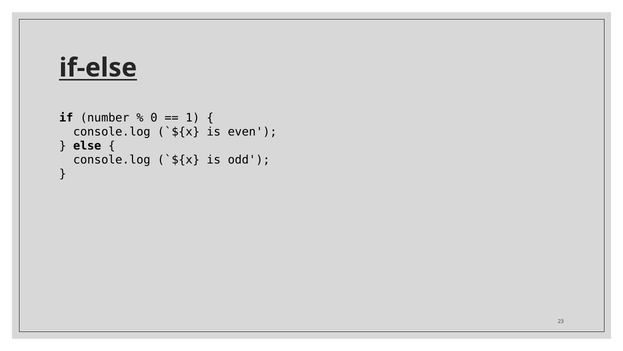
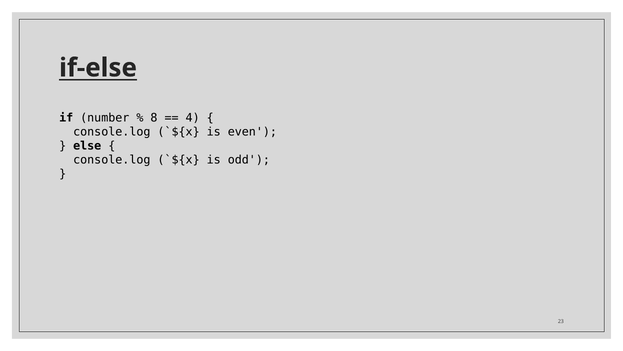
0: 0 -> 8 (154, 118)
1: 1 -> 4 (193, 118)
